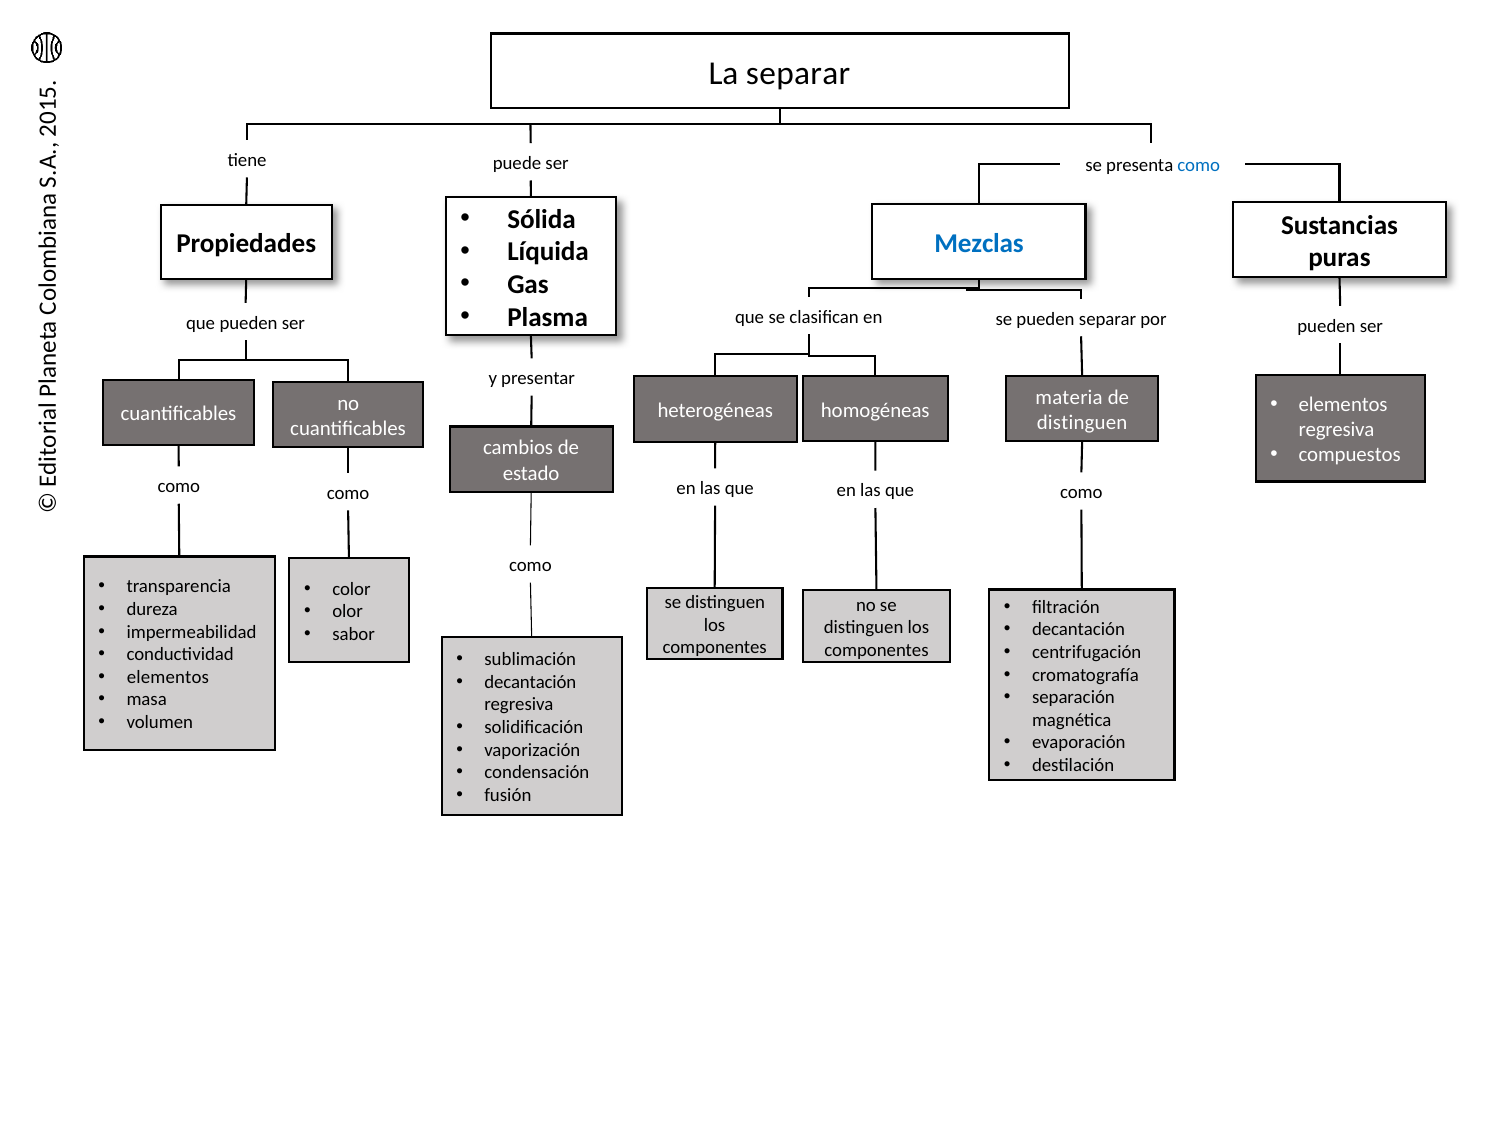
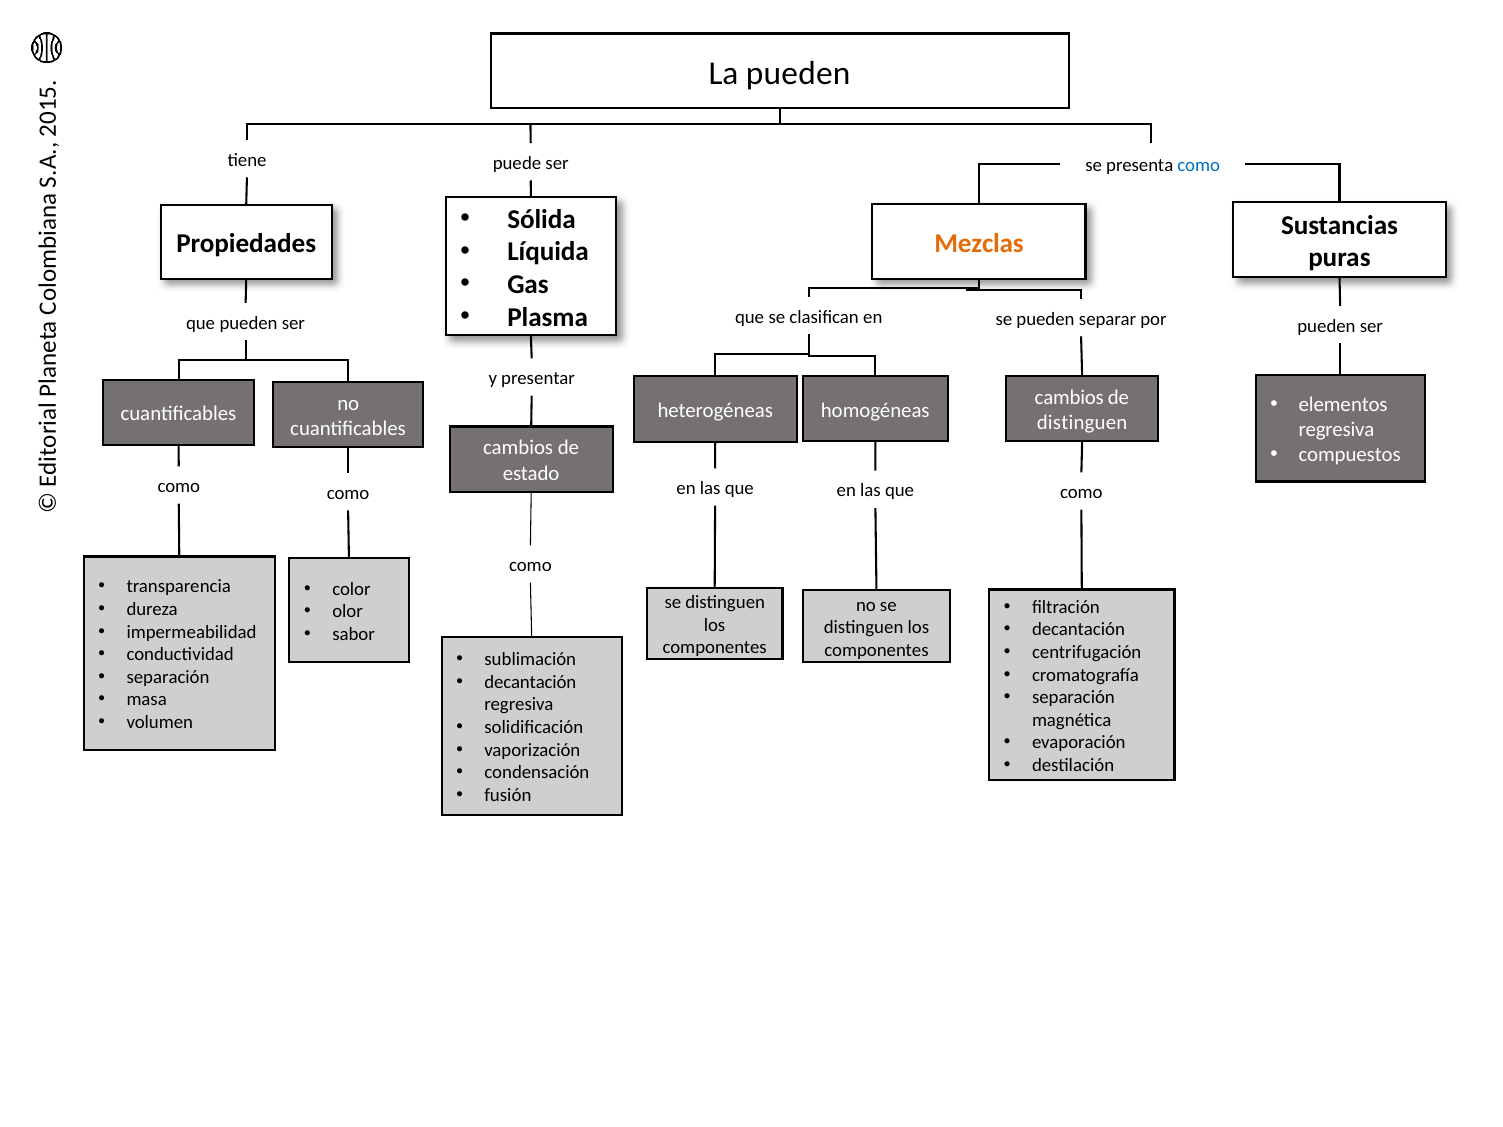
La separar: separar -> pueden (798, 73)
Mezclas colour: blue -> orange (979, 243)
materia: materia -> cambios (1069, 398)
elementos: elementos -> separación (168, 677)
